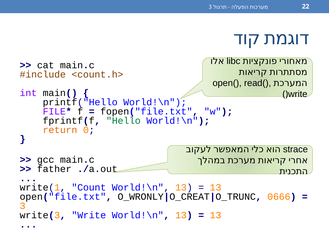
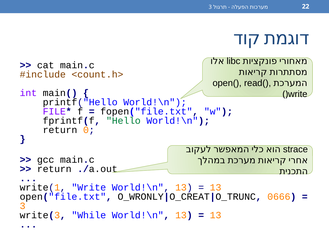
return colour: orange -> black (60, 130)
father: father -> return (54, 169)
write(1 Count: Count -> Write (89, 187)
write(3 Write: Write -> While (89, 215)
